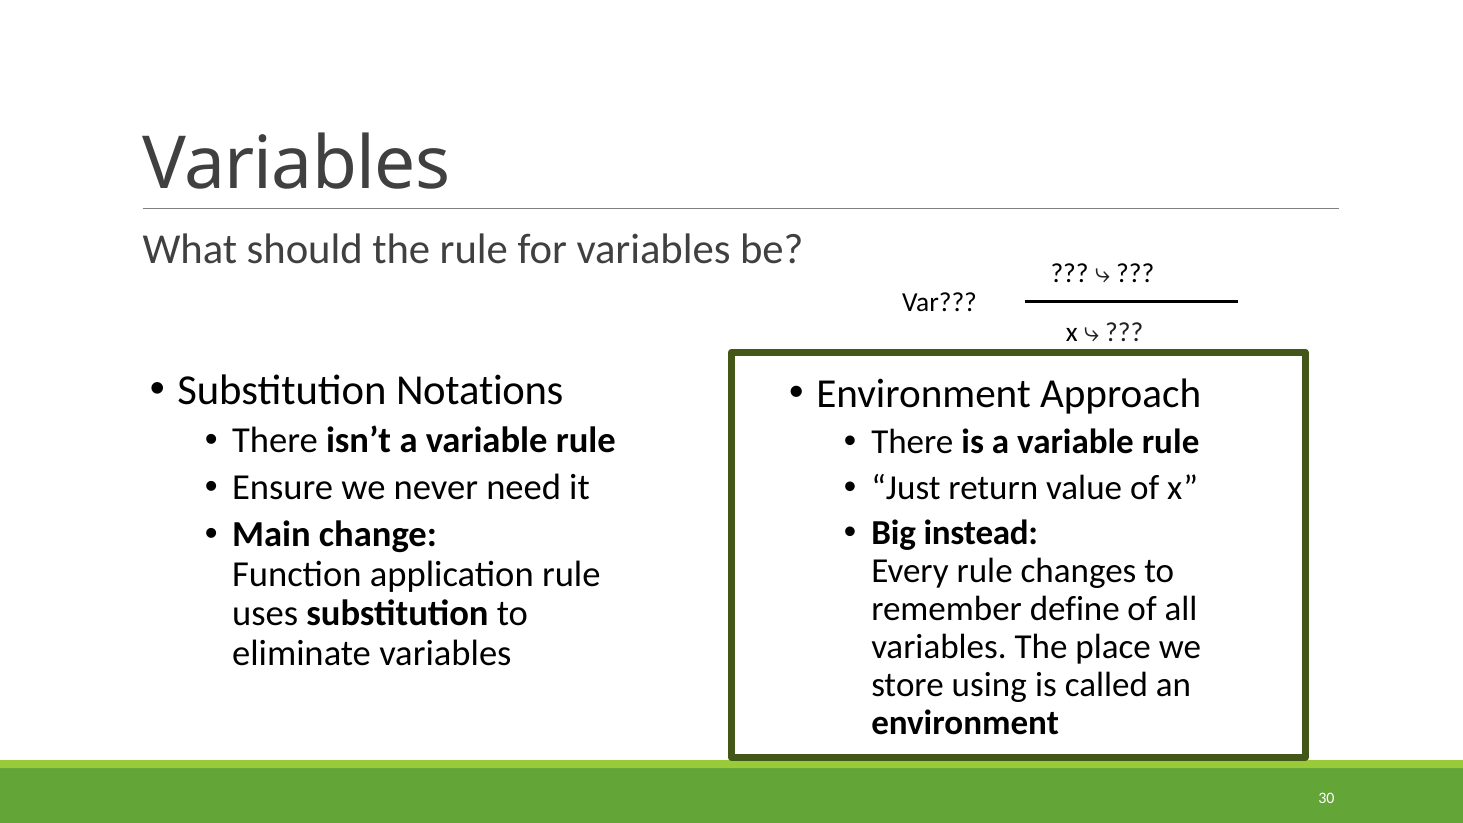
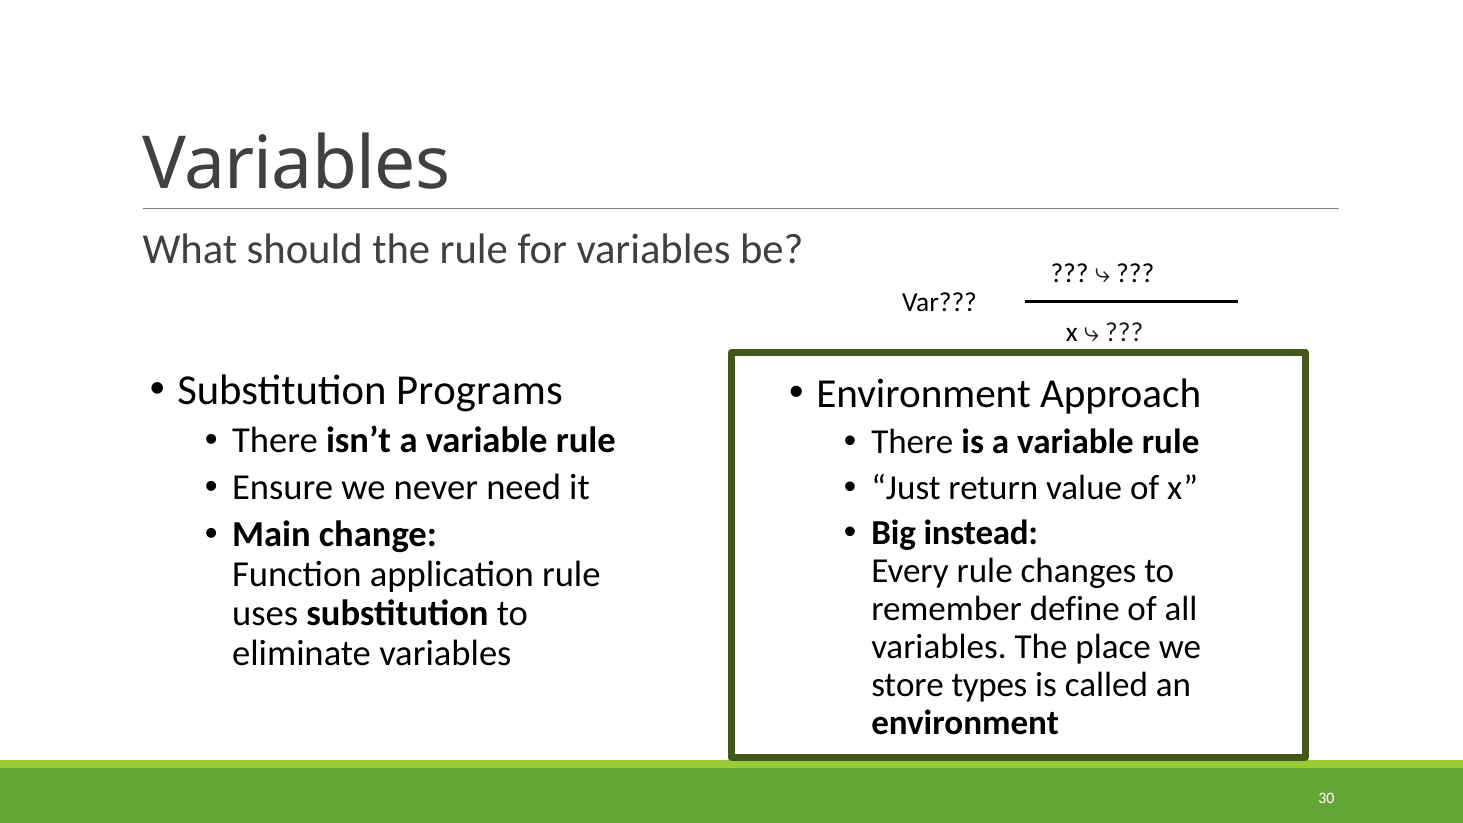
Notations: Notations -> Programs (479, 390)
using: using -> types (989, 685)
